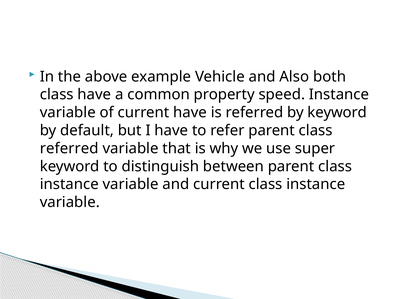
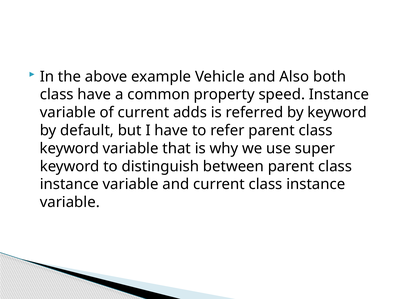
current have: have -> adds (190, 113)
referred: referred -> keyword (69, 149)
